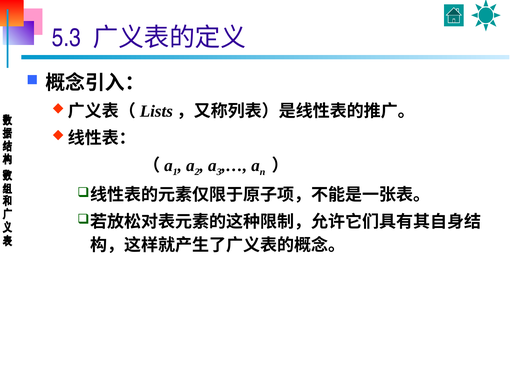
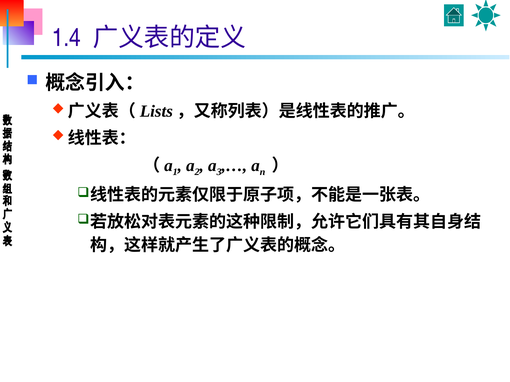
5.3: 5.3 -> 1.4 (66, 38)
